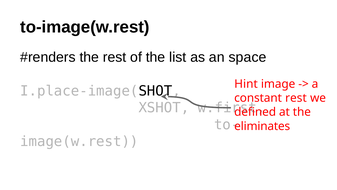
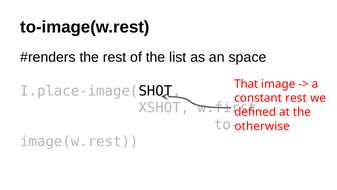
Hint: Hint -> That (246, 84)
eliminates: eliminates -> otherwise (262, 126)
